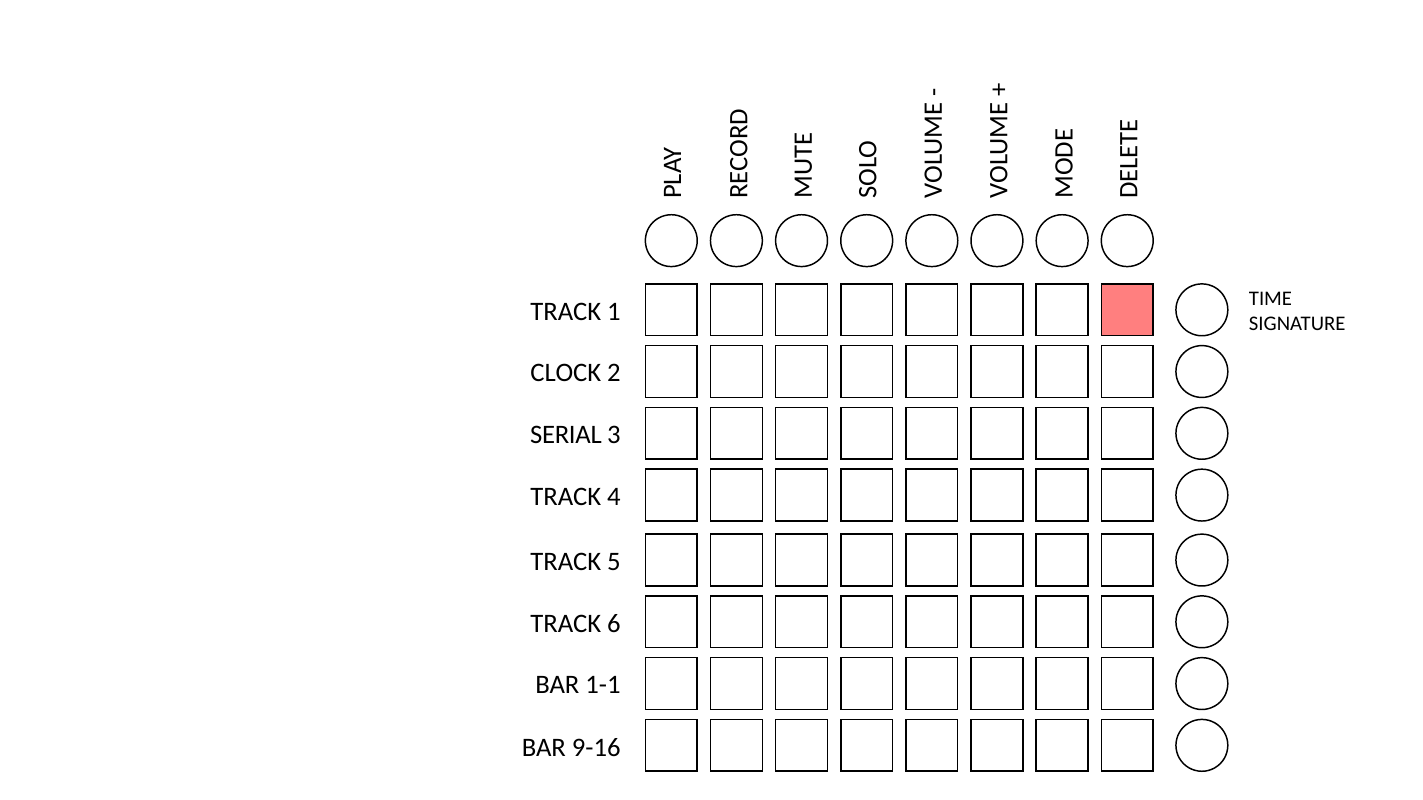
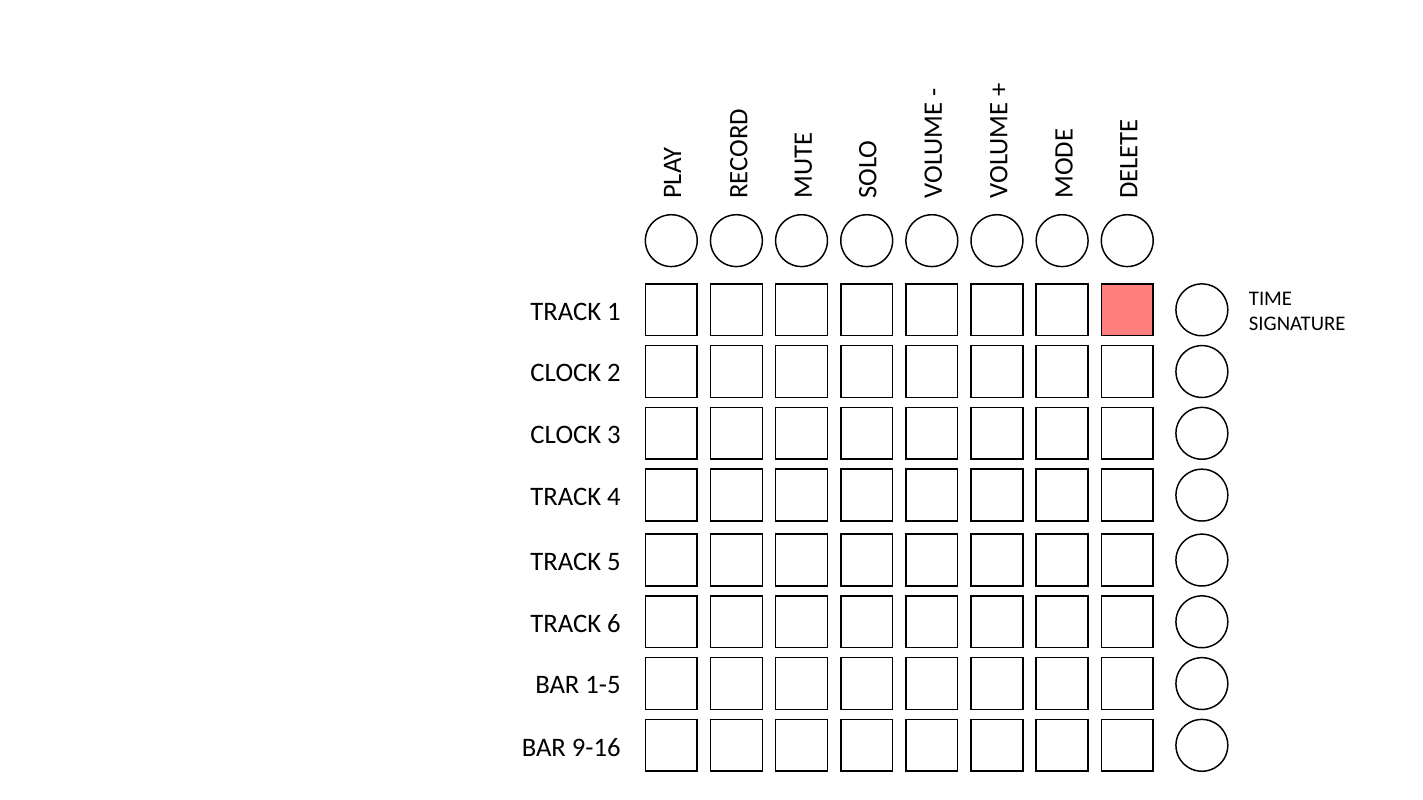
SERIAL: SERIAL -> CLOCK (566, 435)
1-1: 1-1 -> 1-5 (603, 685)
